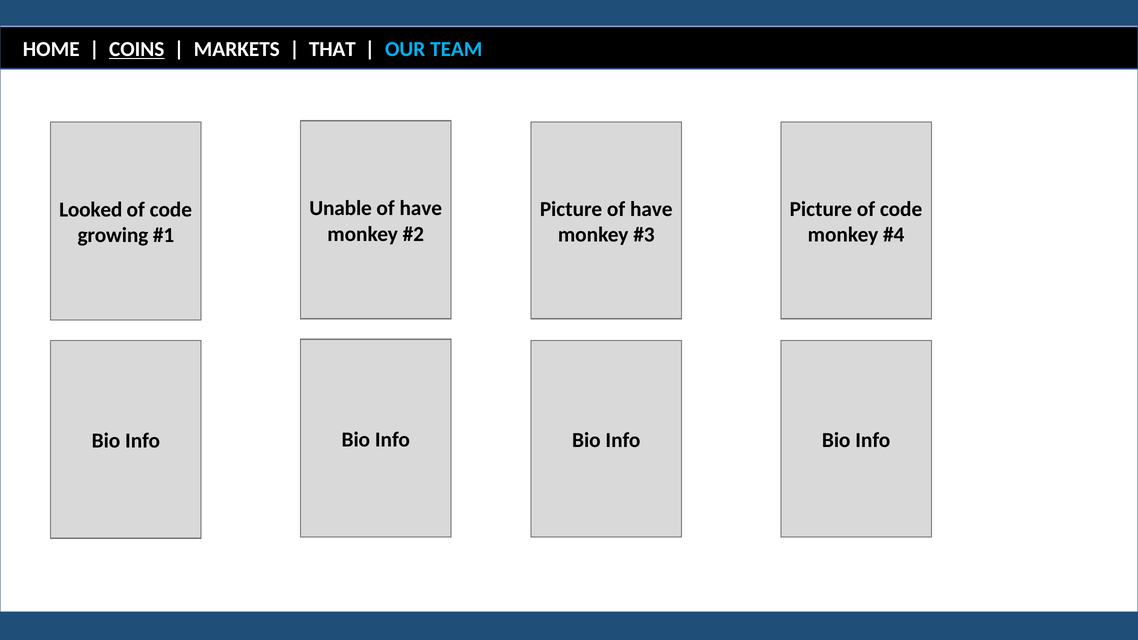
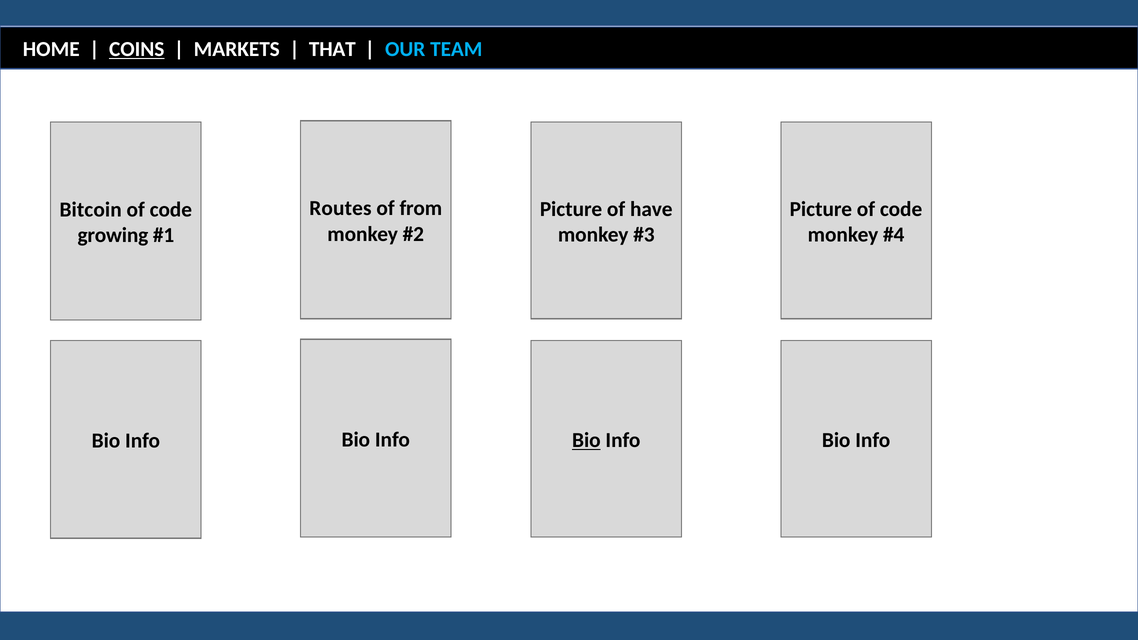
Unable: Unable -> Routes (340, 208)
have: have -> from (421, 208)
Looked: Looked -> Bitcoin (91, 210)
Bio underline: none -> present (586, 440)
